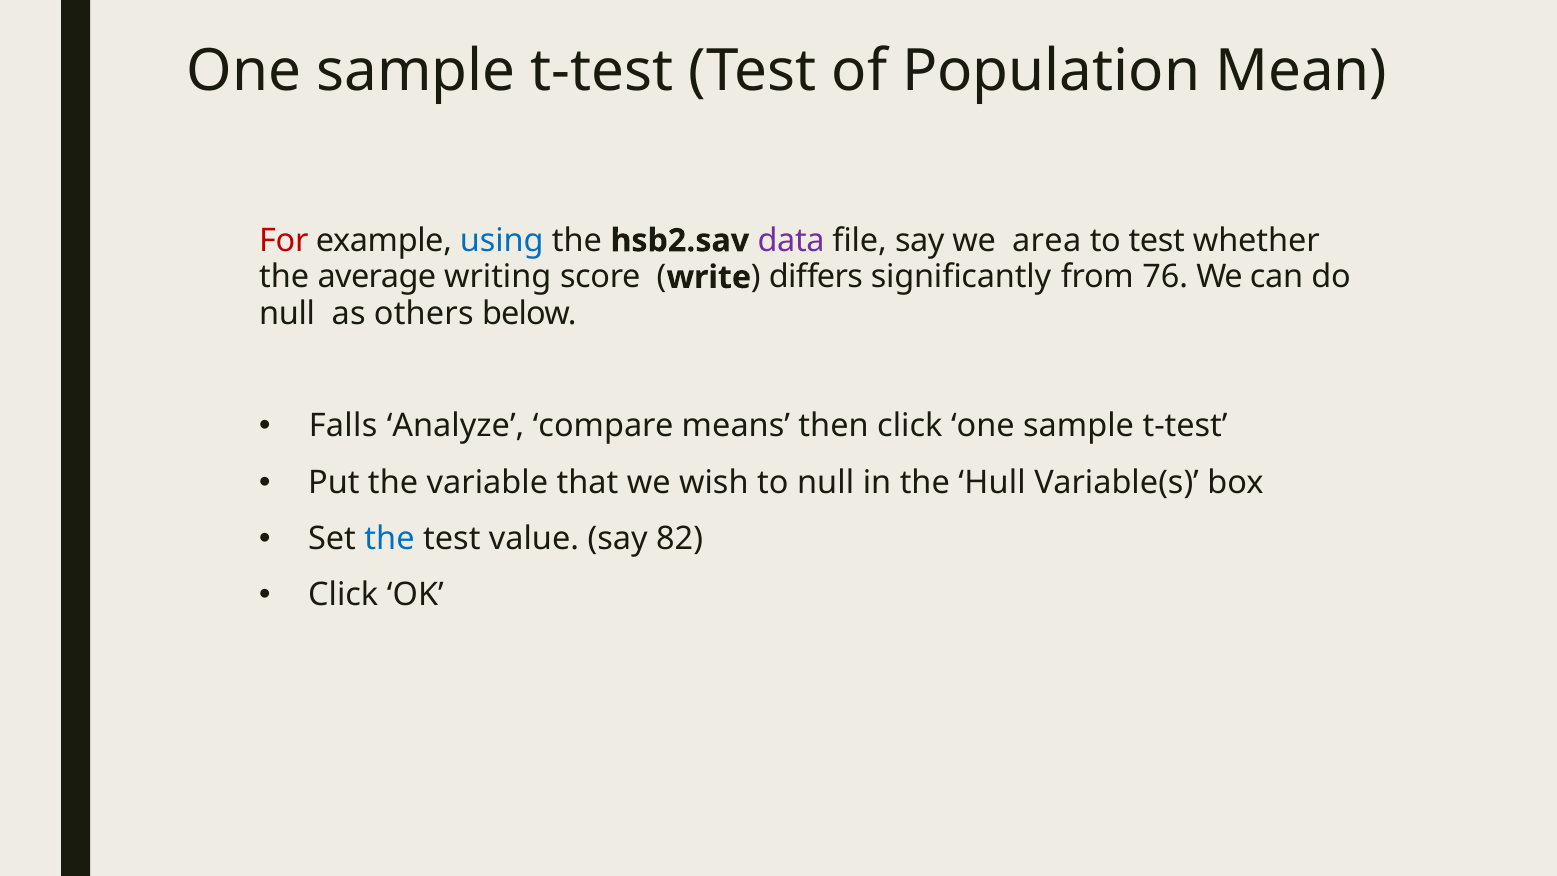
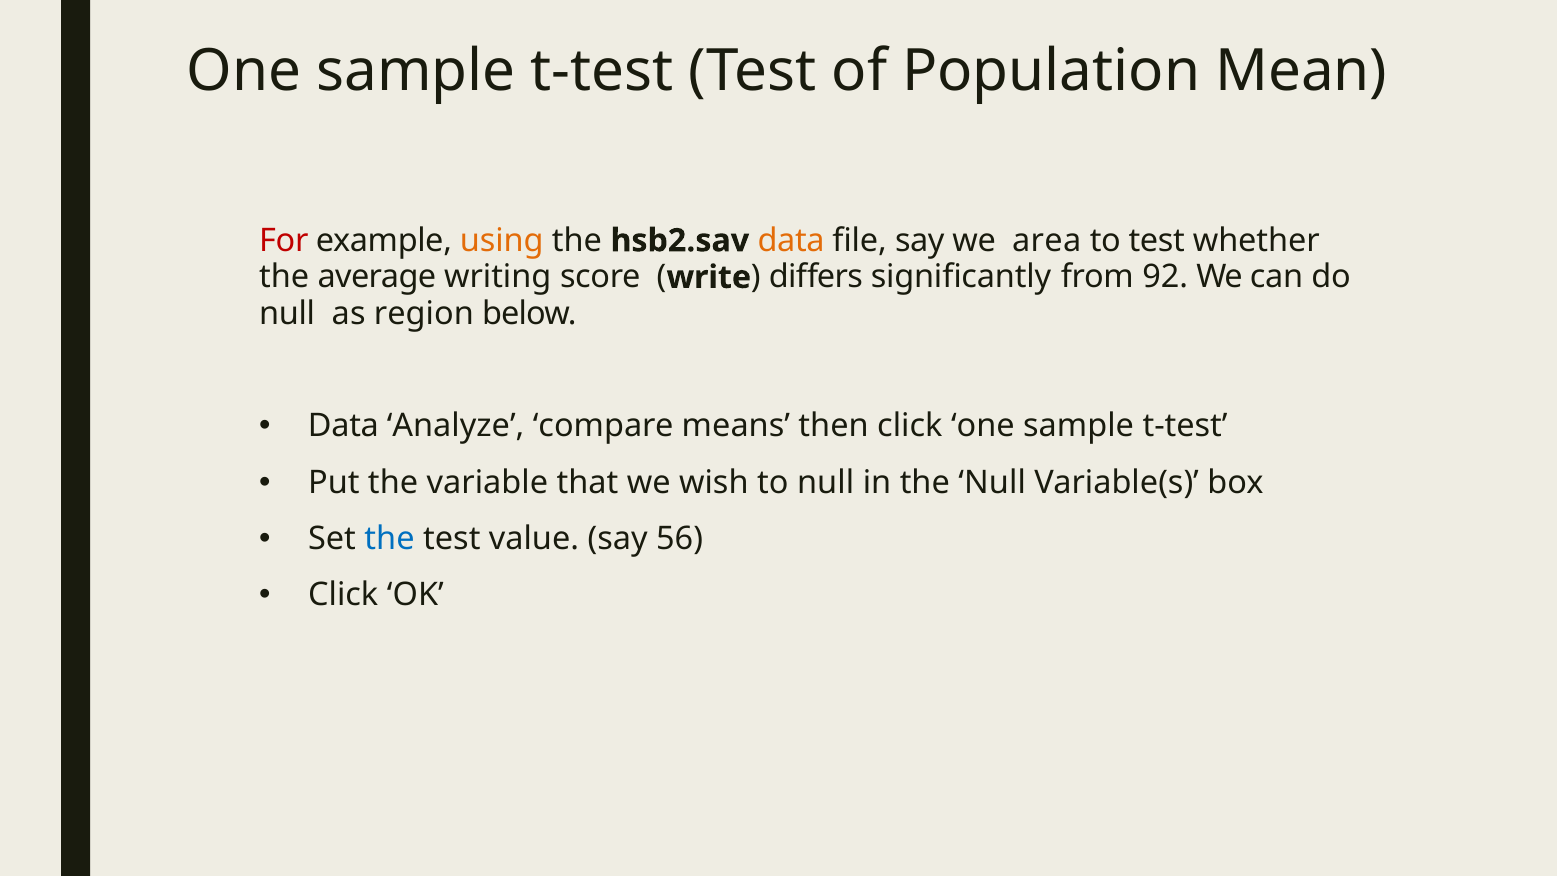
using colour: blue -> orange (502, 241)
data colour: purple -> orange (791, 241)
76: 76 -> 92 (1165, 277)
others: others -> region (424, 314)
Falls: Falls -> Data (343, 426)
the Hull: Hull -> Null (992, 482)
82: 82 -> 56 (680, 538)
